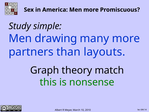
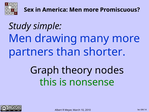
layouts: layouts -> shorter (104, 52)
match: match -> nodes (109, 70)
